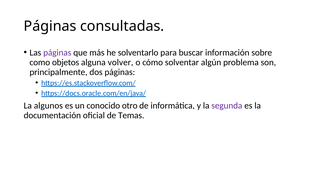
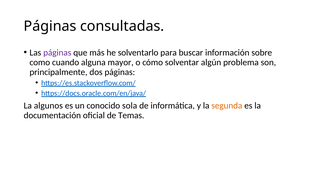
objetos: objetos -> cuando (66, 62)
volver: volver -> mayor (121, 62)
otro: otro -> sola (130, 106)
segunda colour: purple -> orange (227, 106)
